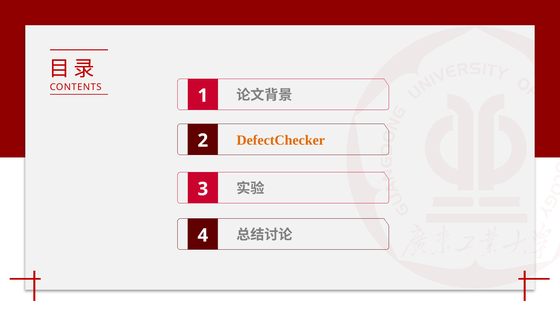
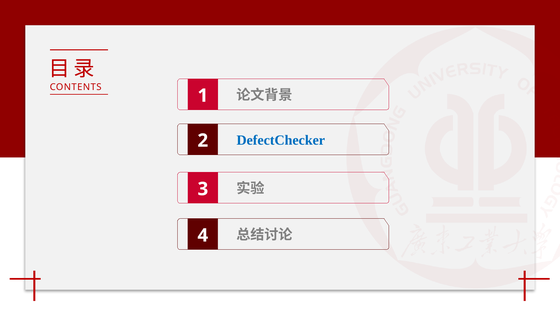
DefectChecker colour: orange -> blue (281, 140)
